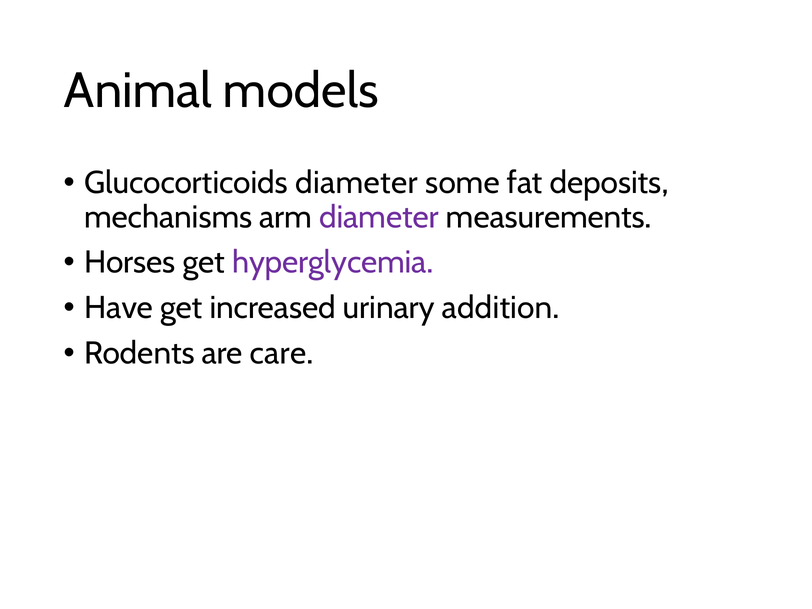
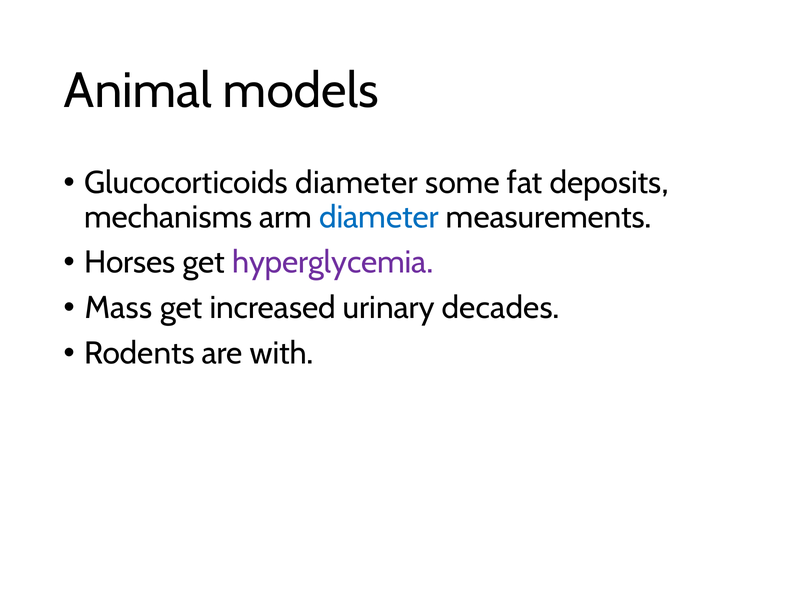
diameter colour: purple -> blue (379, 217)
Have: Have -> Mass (118, 308)
addition: addition -> decades (501, 308)
care: care -> with (282, 353)
